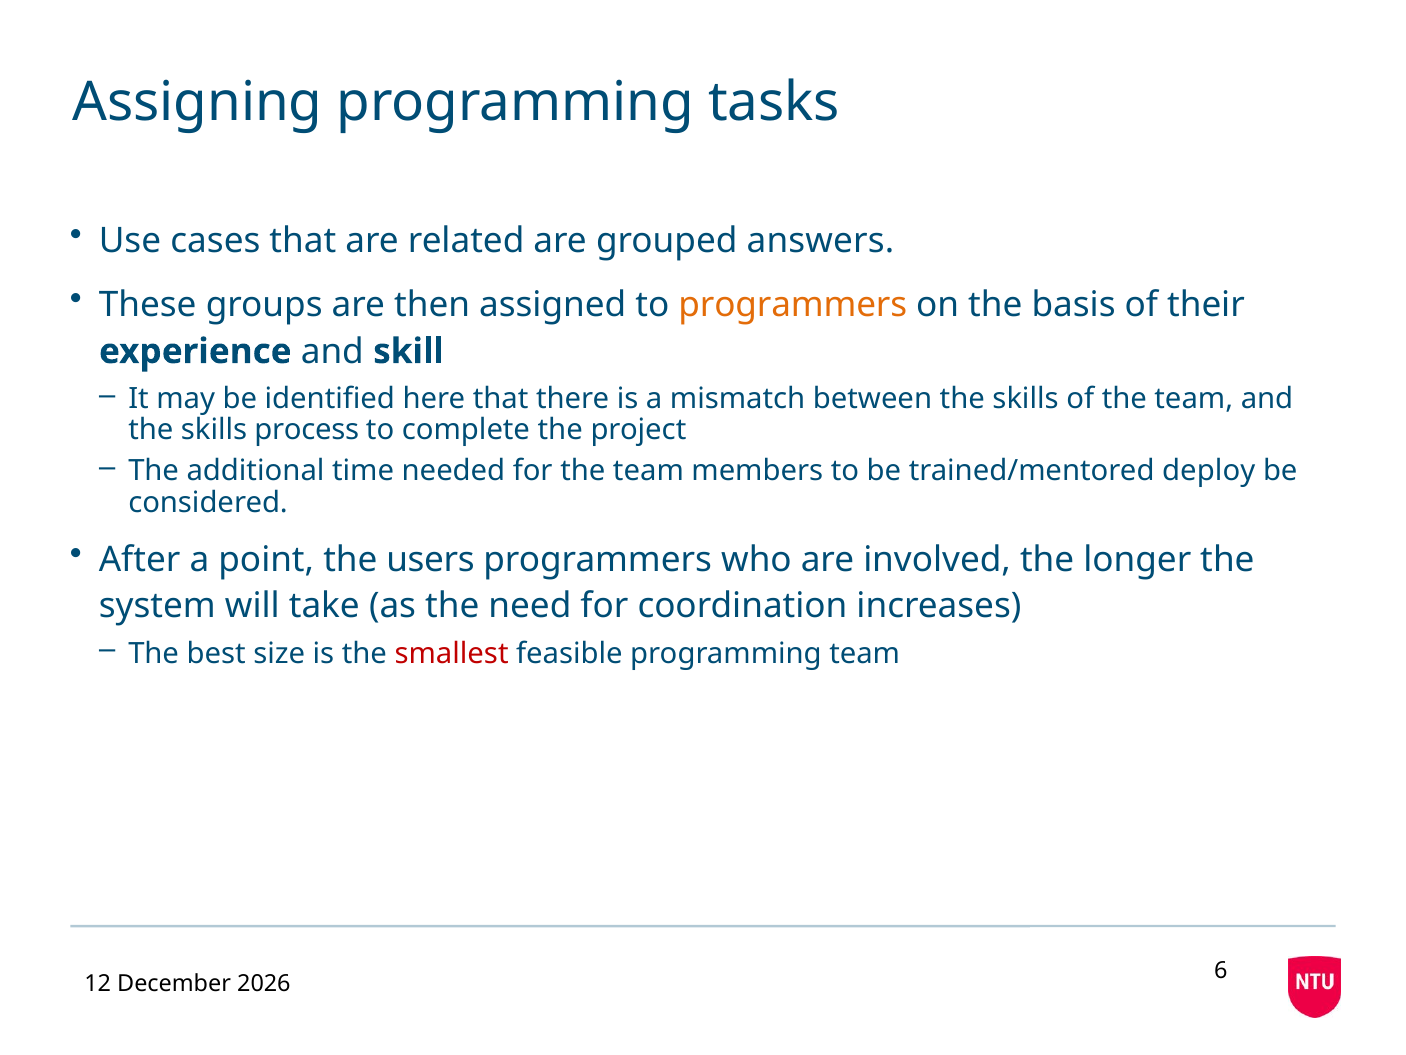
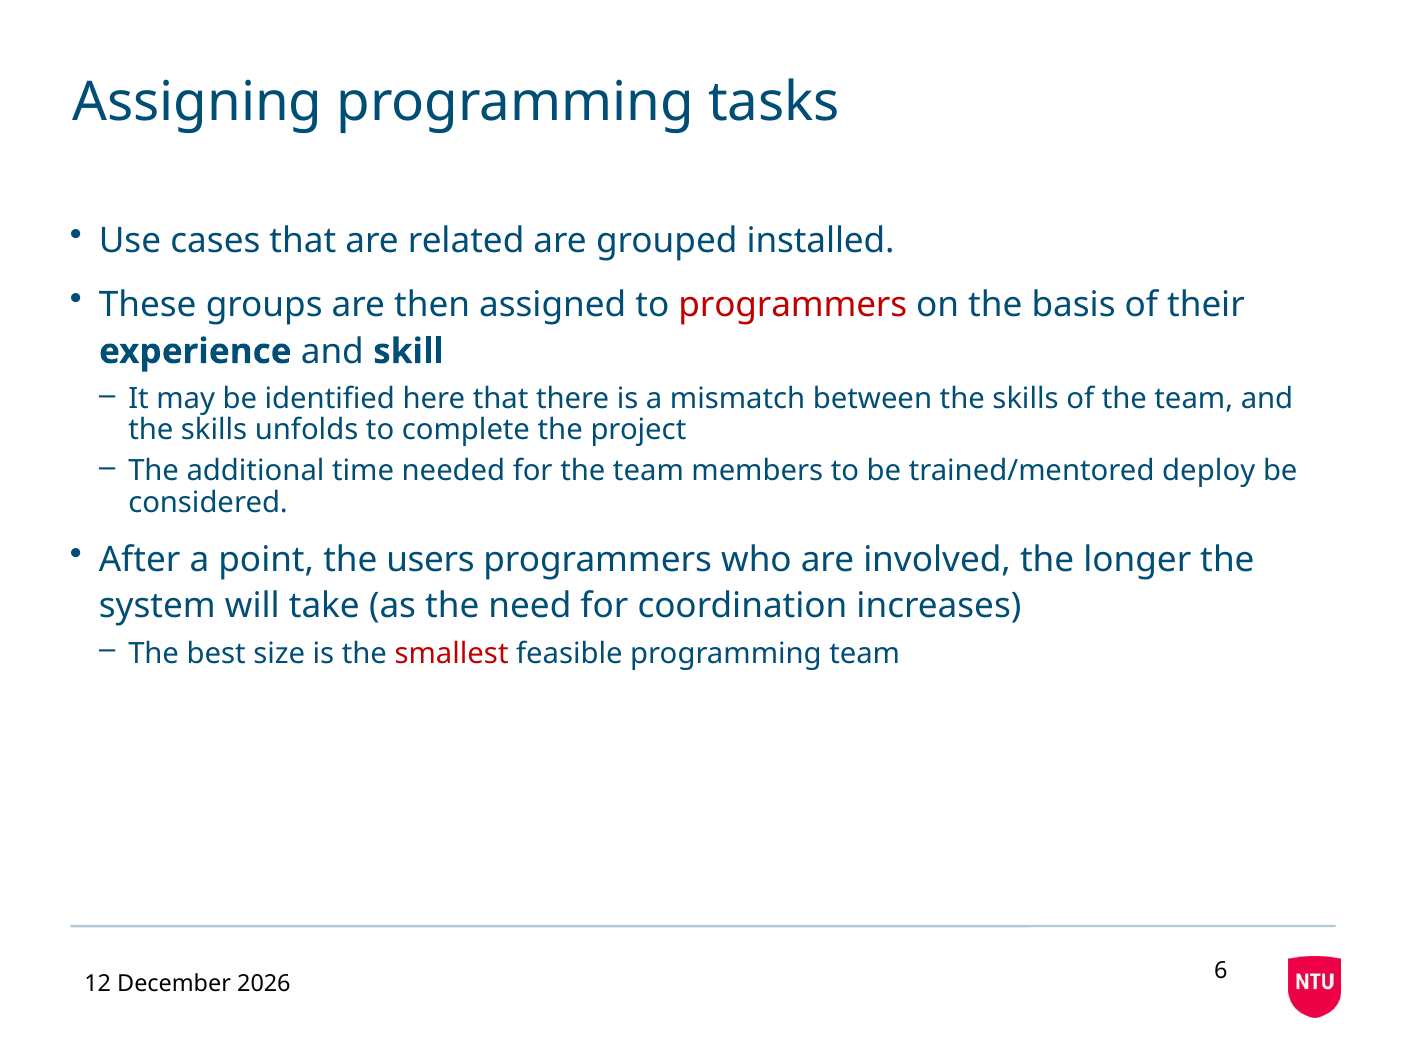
answers: answers -> installed (821, 241)
programmers colour: orange -> red (793, 305)
process: process -> unfolds (307, 430)
